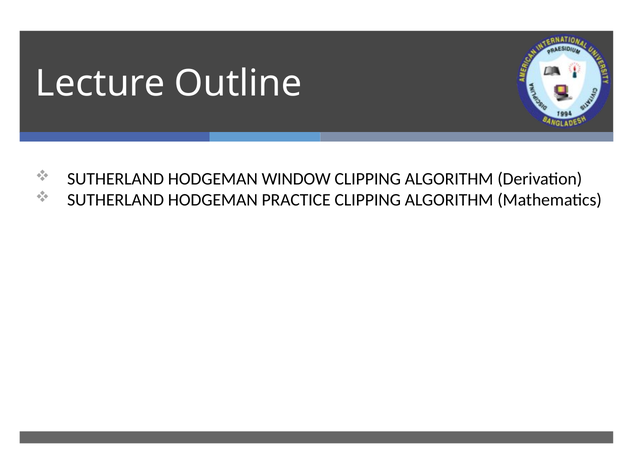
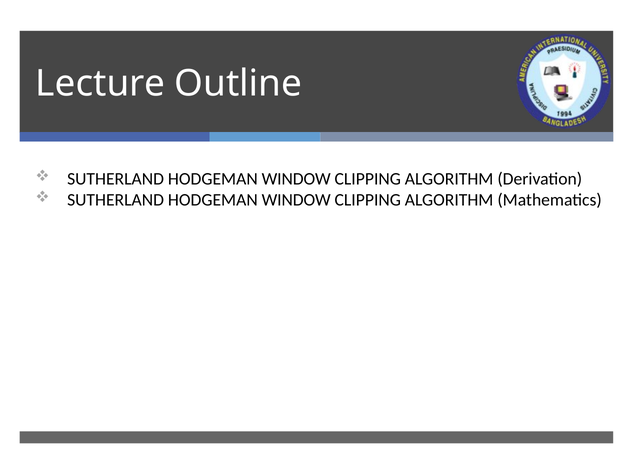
PRACTICE: PRACTICE -> WINDOW (296, 200)
